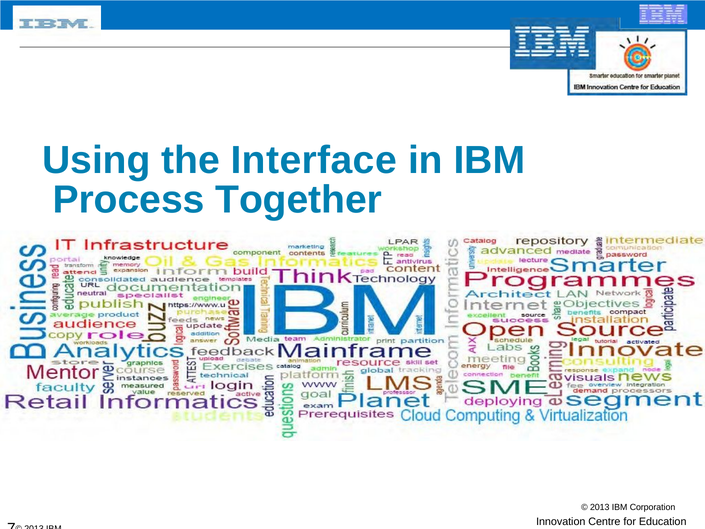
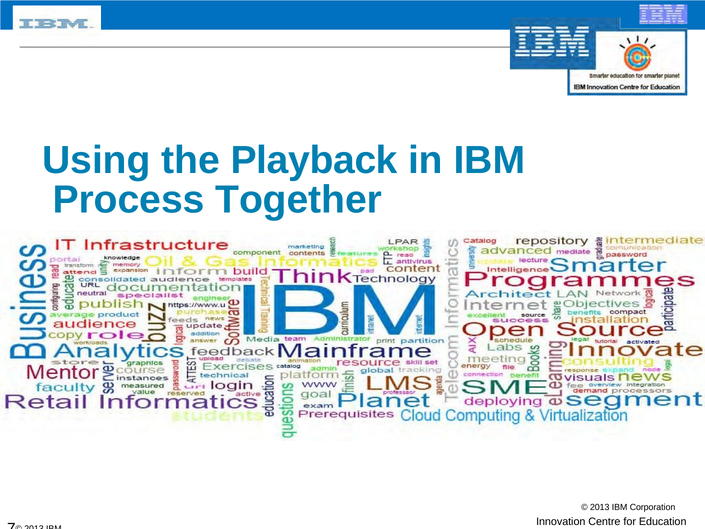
Interface: Interface -> Playback (314, 160)
